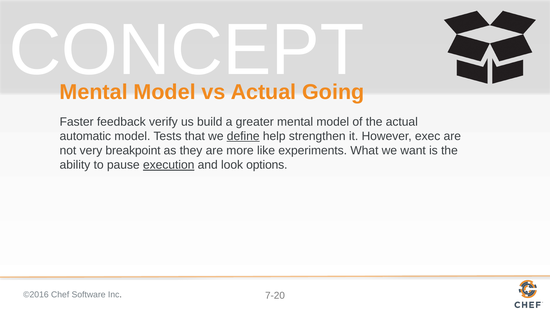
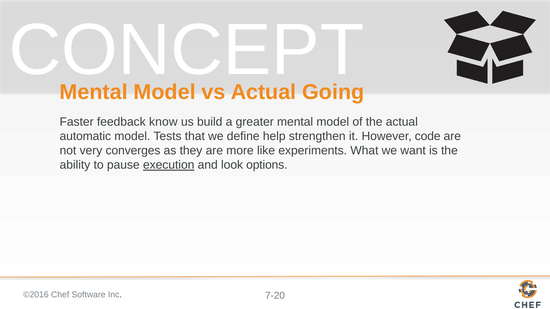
verify: verify -> know (163, 122)
define underline: present -> none (243, 136)
exec: exec -> code (428, 136)
breakpoint: breakpoint -> converges (133, 151)
